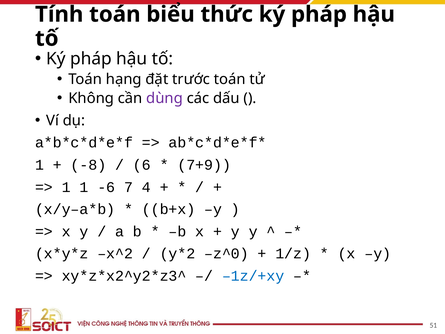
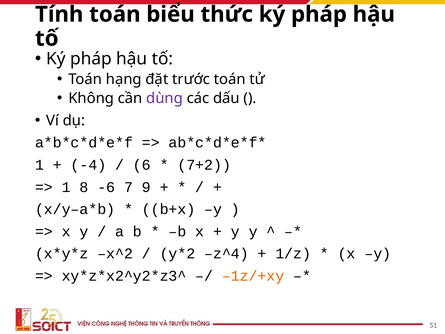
-8: -8 -> -4 (88, 165)
7+9: 7+9 -> 7+2 (204, 165)
1 1: 1 -> 8 (84, 187)
4: 4 -> 9 (146, 187)
z^0: z^0 -> z^4 (226, 254)
–1z/+xy colour: blue -> orange (253, 276)
